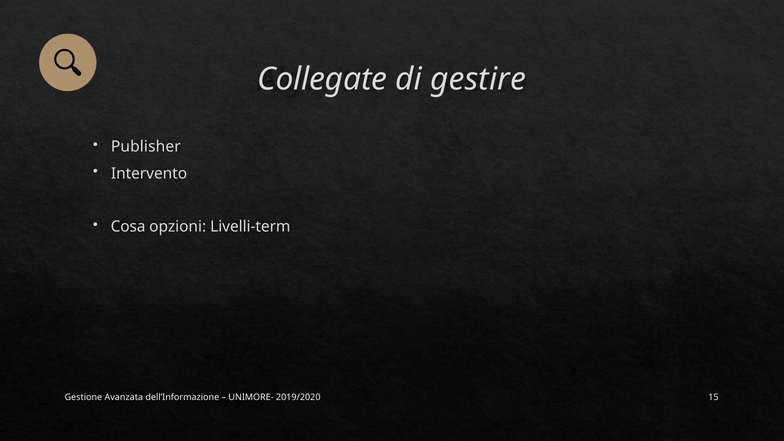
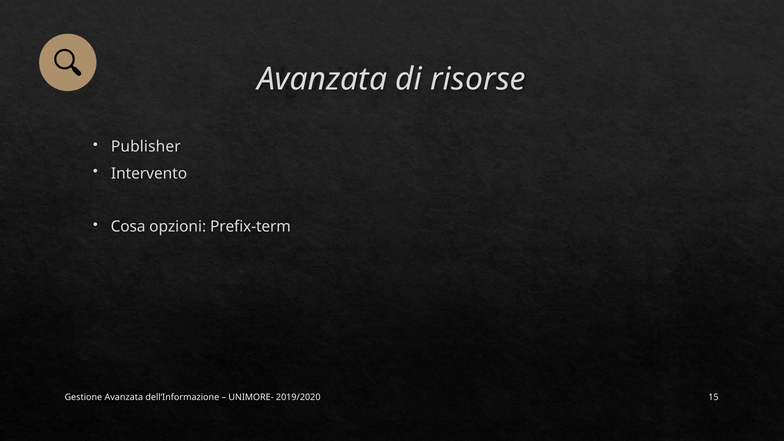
Collegate: Collegate -> Avanzata (322, 79)
gestire: gestire -> risorse (478, 79)
Livelli-term: Livelli-term -> Prefix-term (250, 227)
